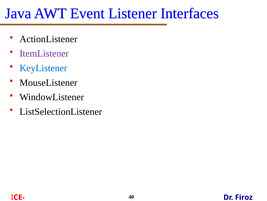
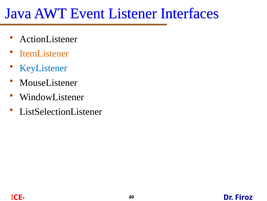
ItemListener colour: purple -> orange (44, 53)
